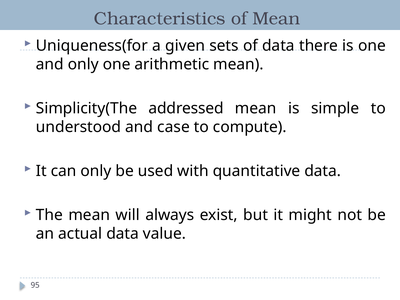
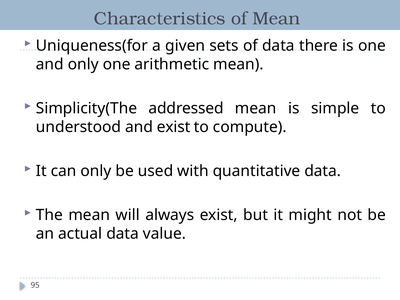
and case: case -> exist (174, 127)
